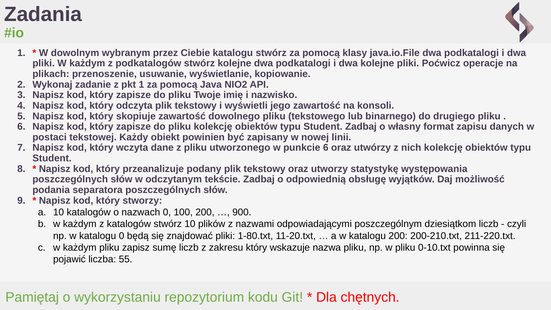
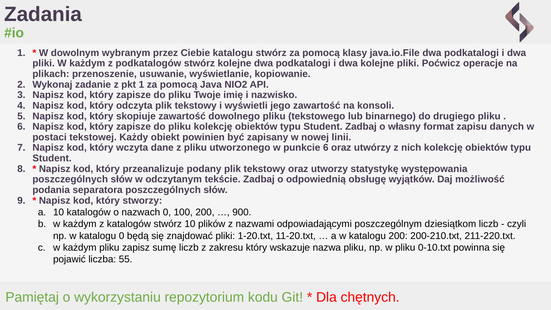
1-80.txt: 1-80.txt -> 1-20.txt (255, 236)
